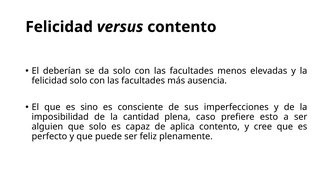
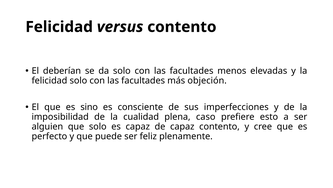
ausencia: ausencia -> objeción (207, 80)
cantidad: cantidad -> cualidad (141, 117)
de aplica: aplica -> capaz (182, 126)
